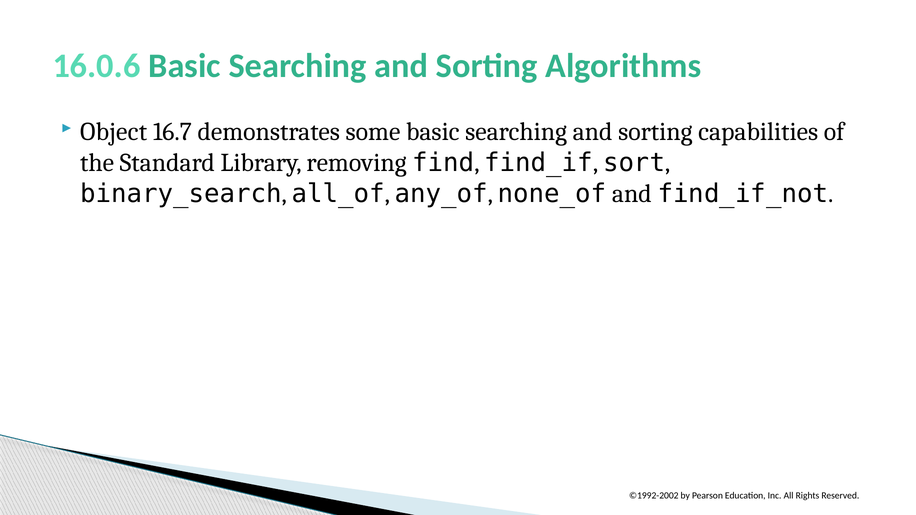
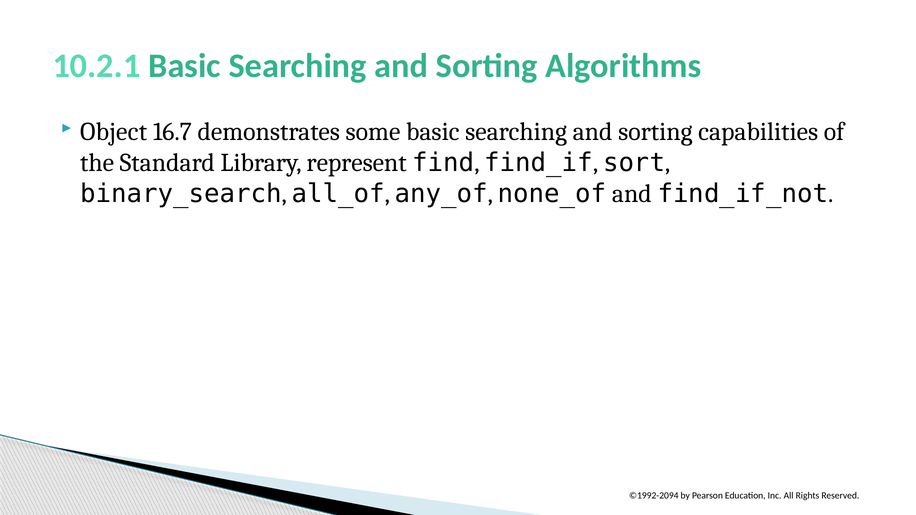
16.0.6: 16.0.6 -> 10.2.1 (96, 66)
removing: removing -> represent (357, 163)
©1992-2002: ©1992-2002 -> ©1992-2094 (654, 496)
